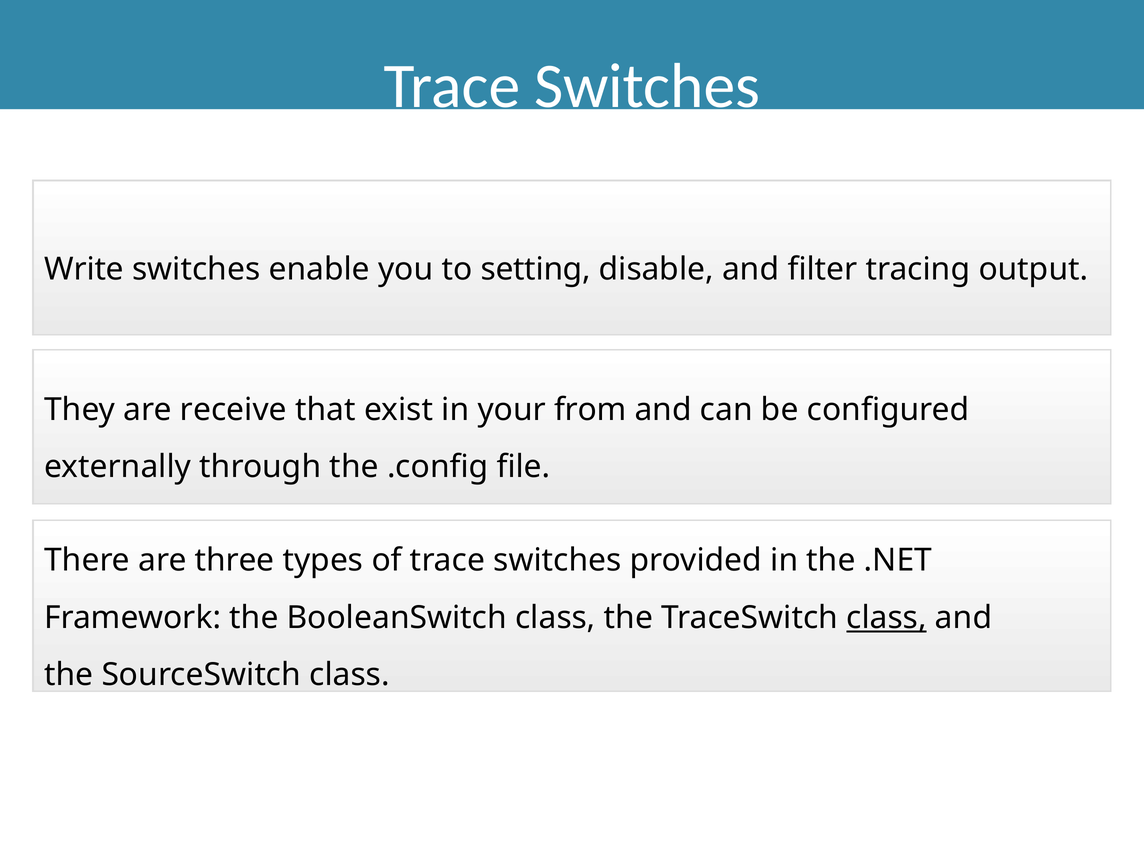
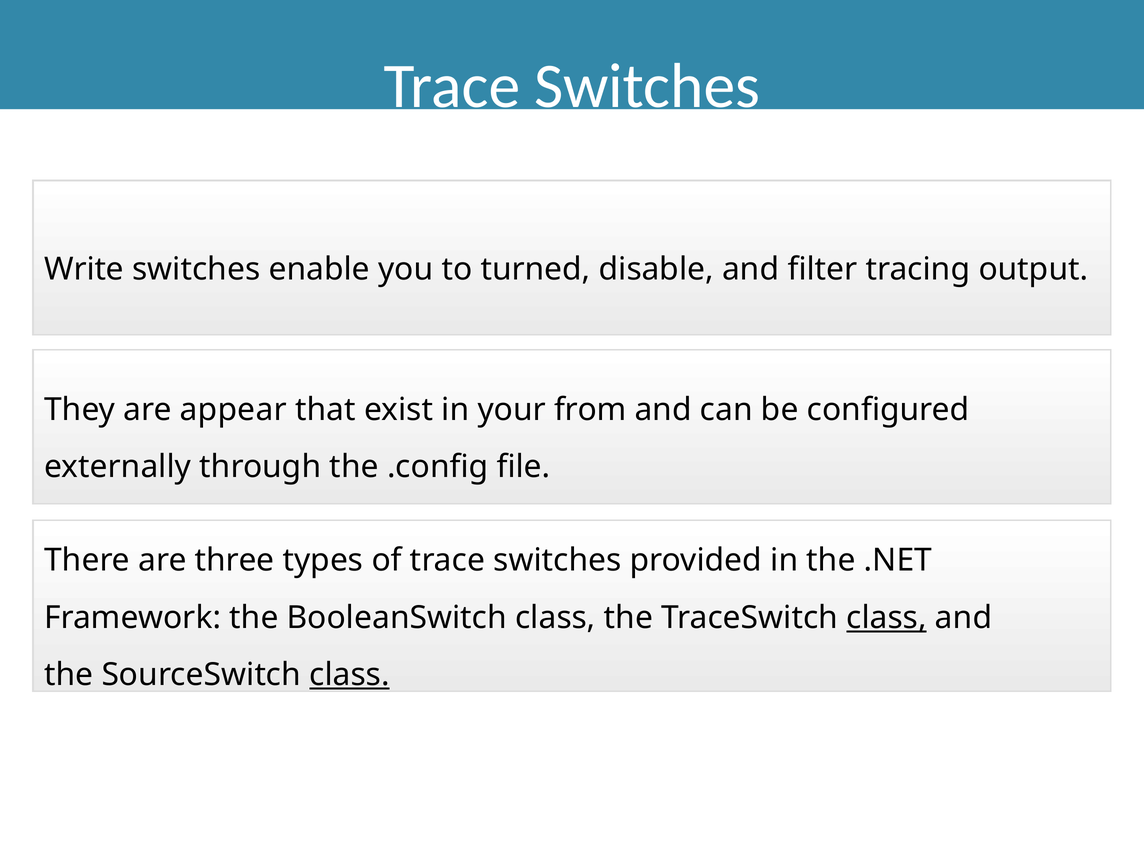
setting: setting -> turned (536, 269)
receive: receive -> appear (233, 410)
class underline: none -> present (349, 675)
